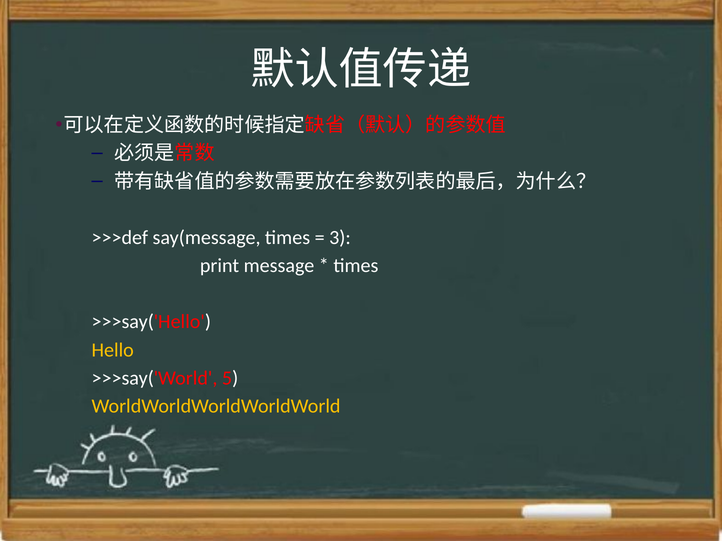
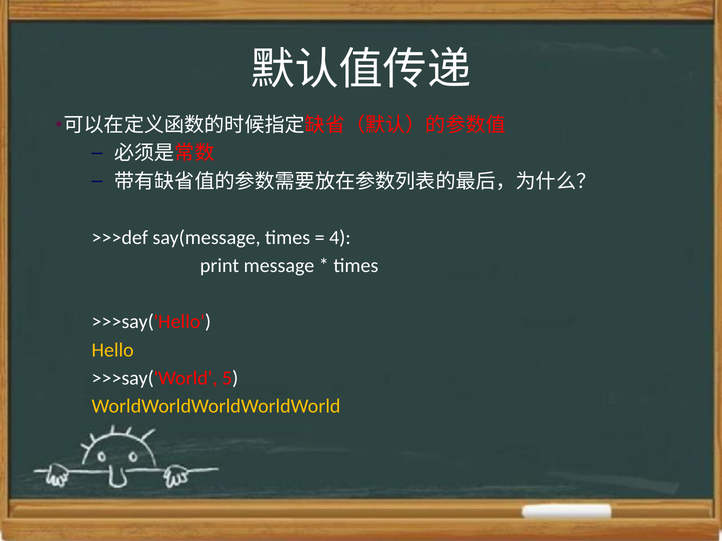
3: 3 -> 4 (340, 238)
